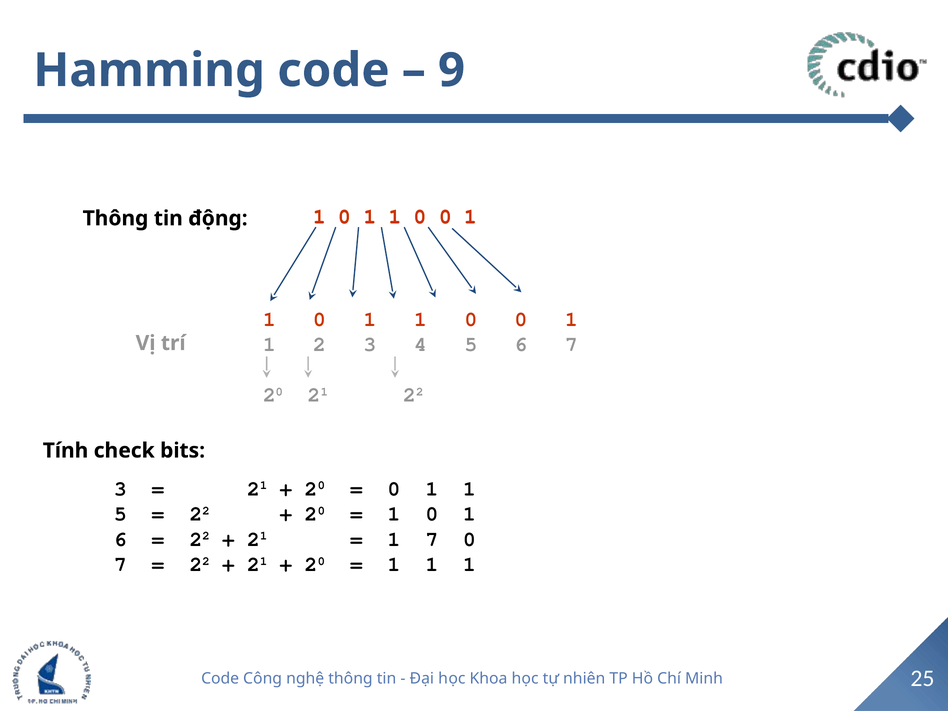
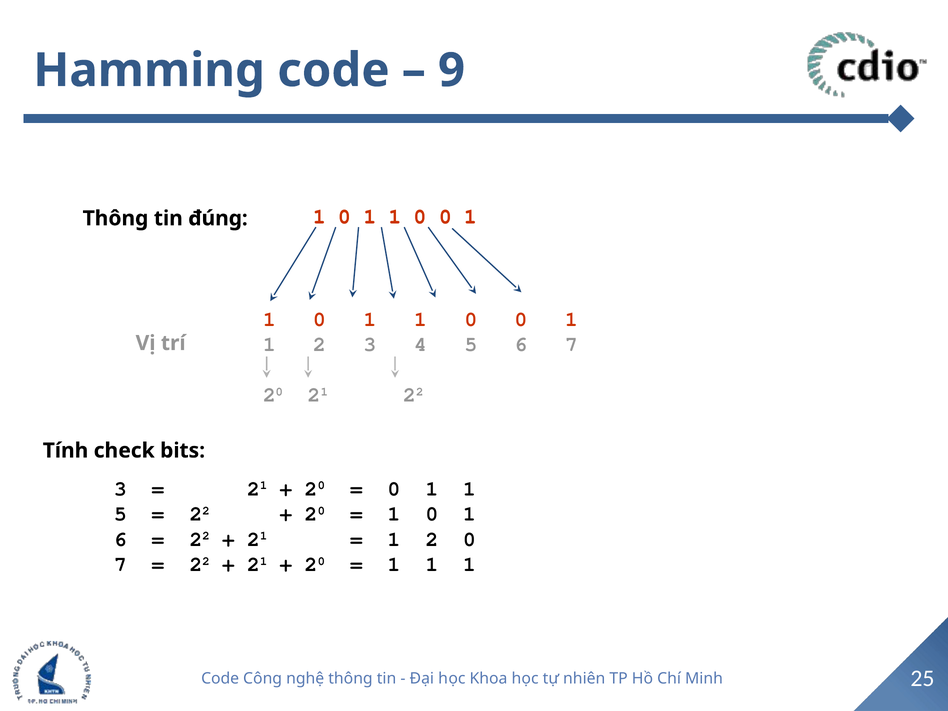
động: động -> đúng (218, 218)
7: 7 -> 2 (432, 539)
